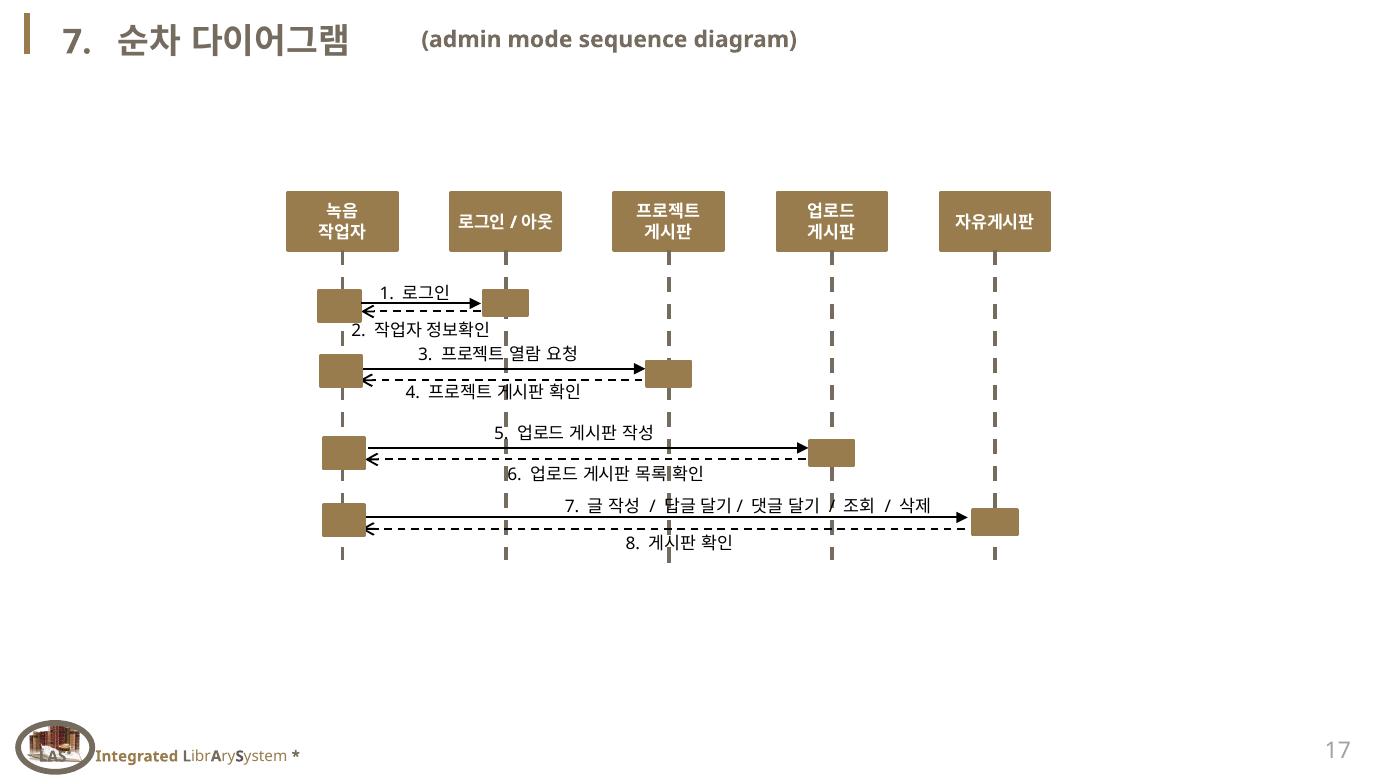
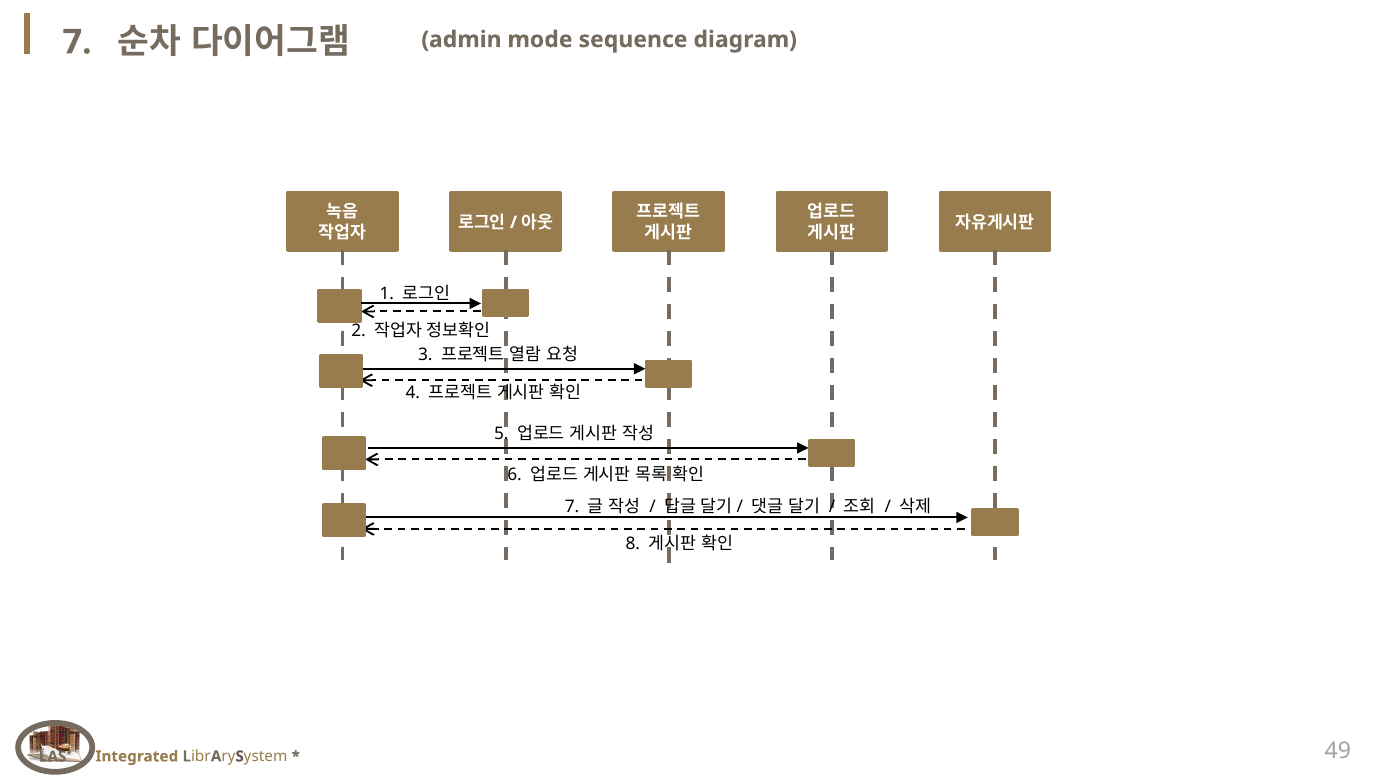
17: 17 -> 49 (1338, 751)
